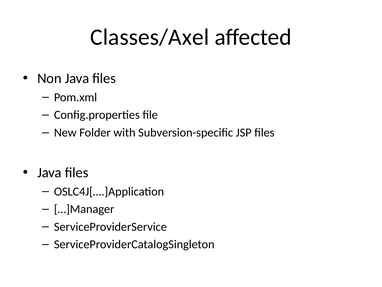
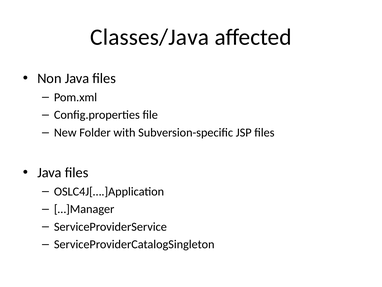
Classes/Axel: Classes/Axel -> Classes/Java (150, 37)
